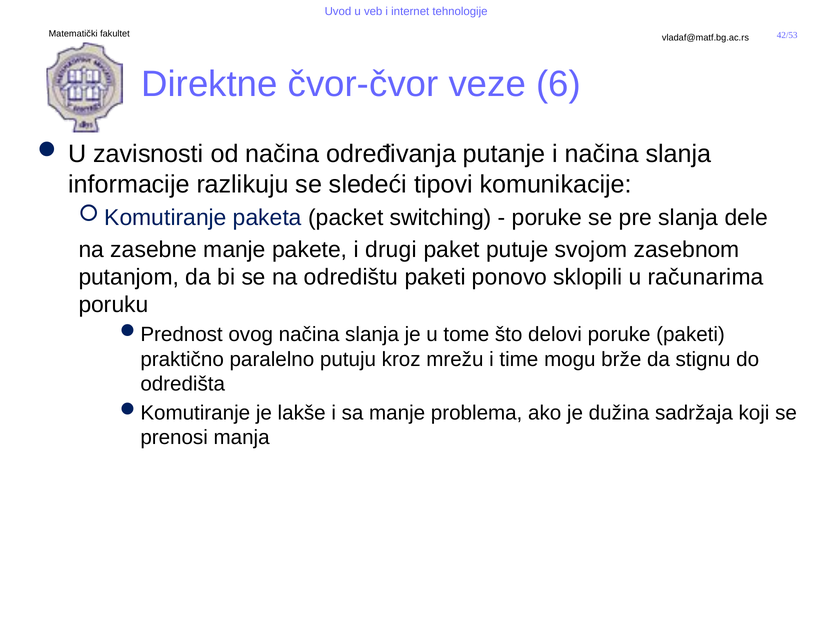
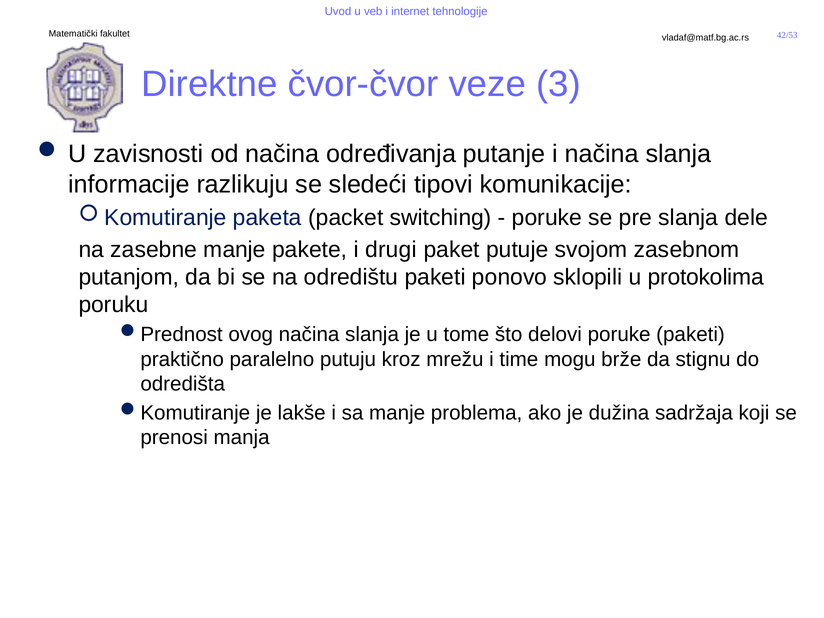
6: 6 -> 3 (558, 84)
računarima: računarima -> protokolima (706, 277)
